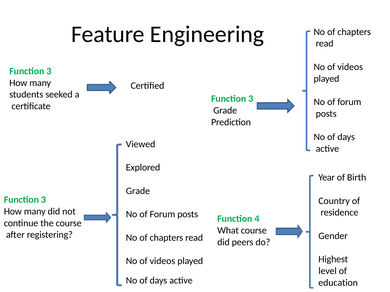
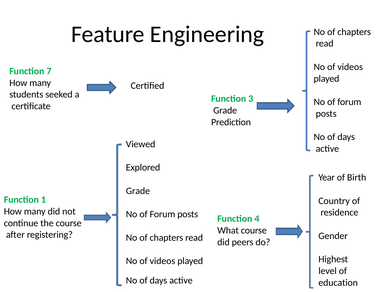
3: 3 -> 7 (49, 71)
3: 3 -> 1 (44, 200)
